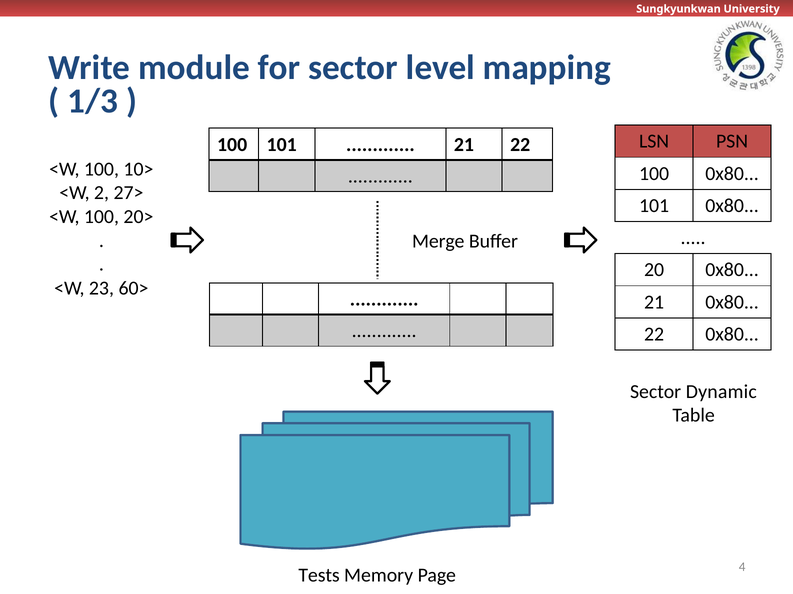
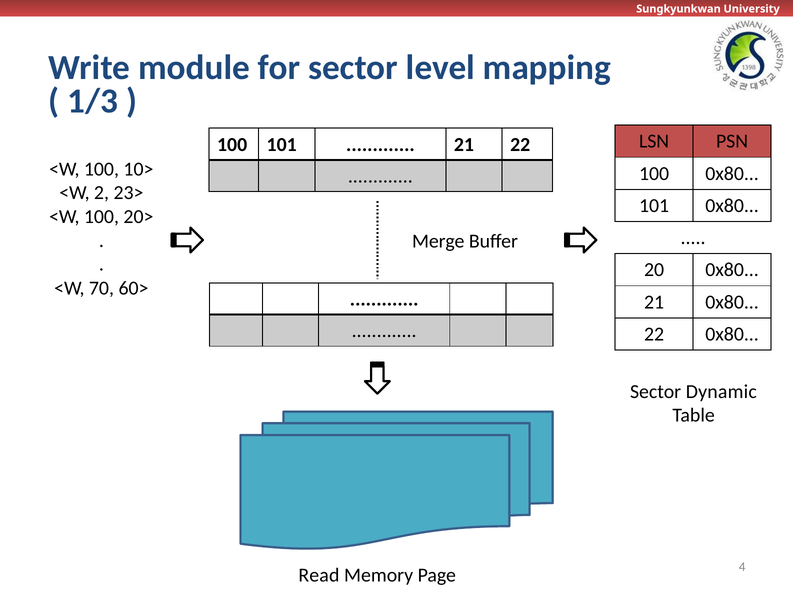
27>: 27> -> 23> (128, 193)
23: 23 -> 70 (101, 288)
Tests: Tests -> Read (319, 576)
